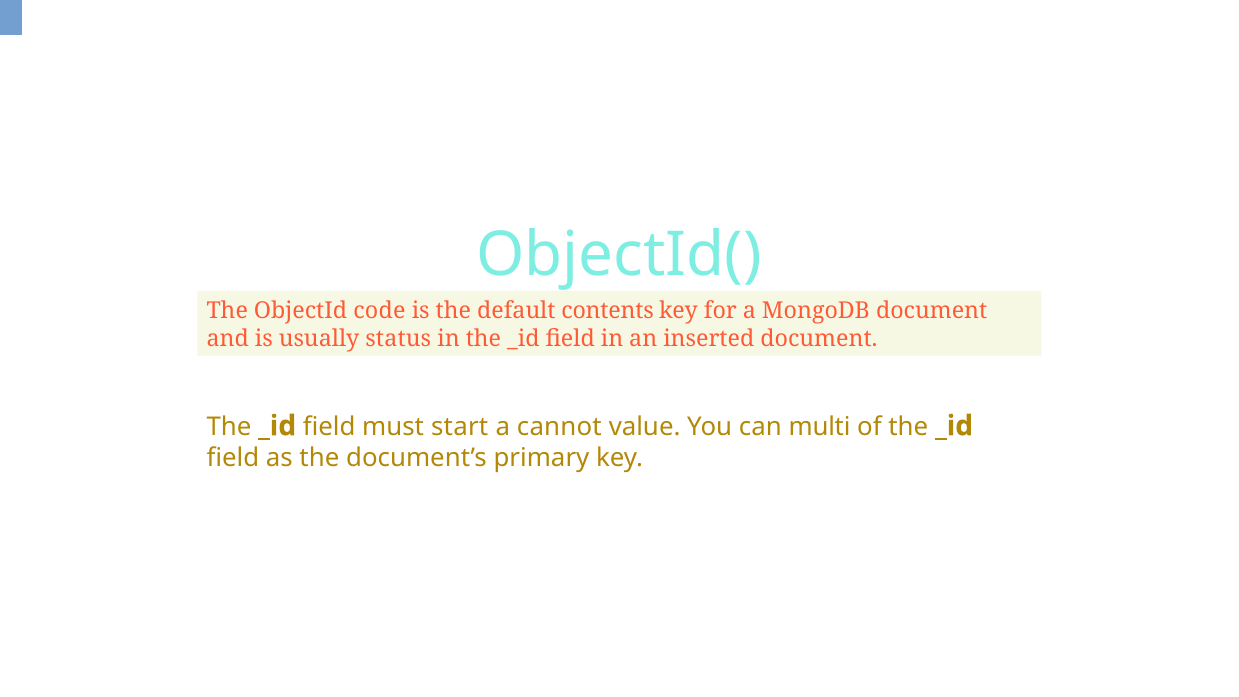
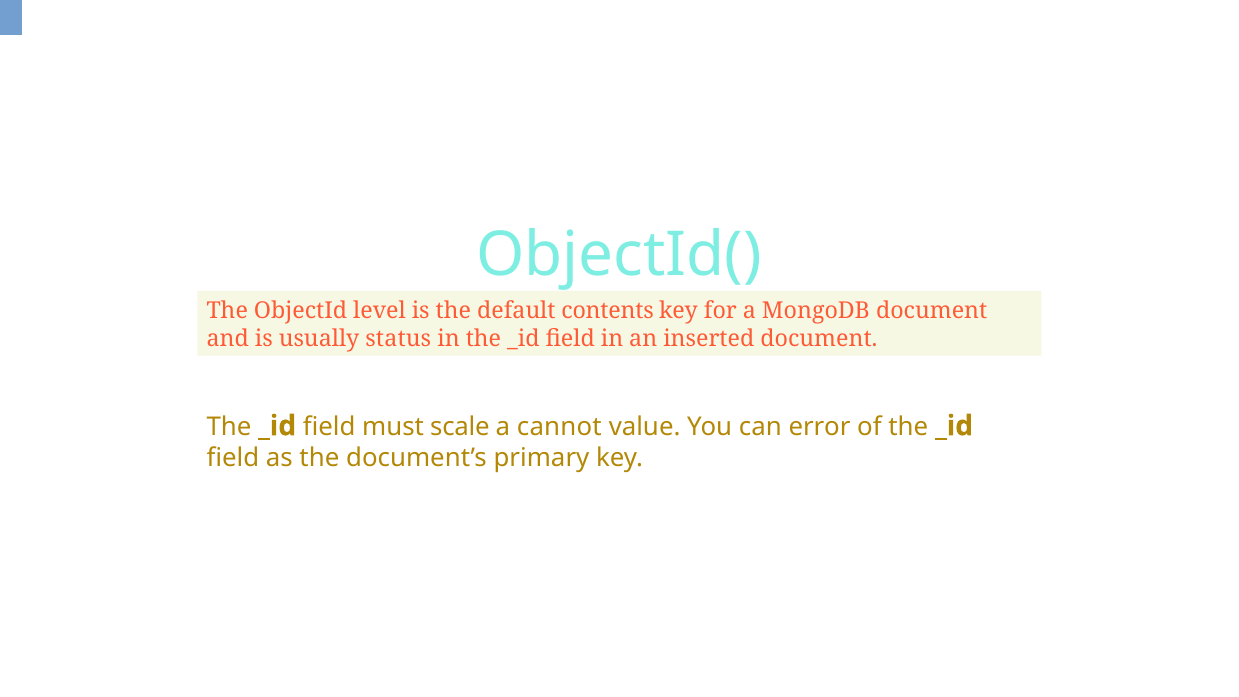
code: code -> level (380, 311)
start: start -> scale (460, 427)
multi: multi -> error (819, 427)
